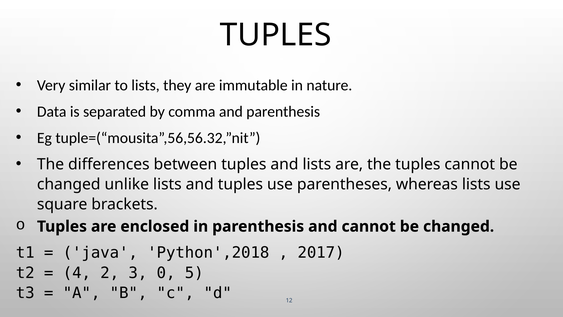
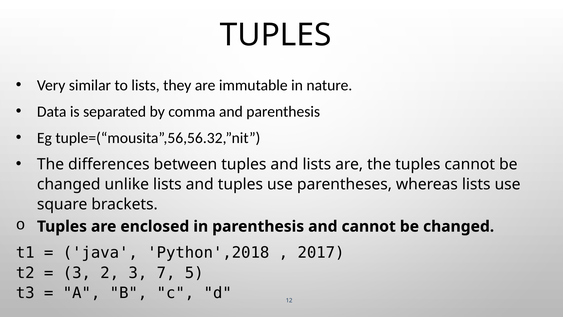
4: 4 -> 3 (77, 273)
0: 0 -> 7 (166, 273)
